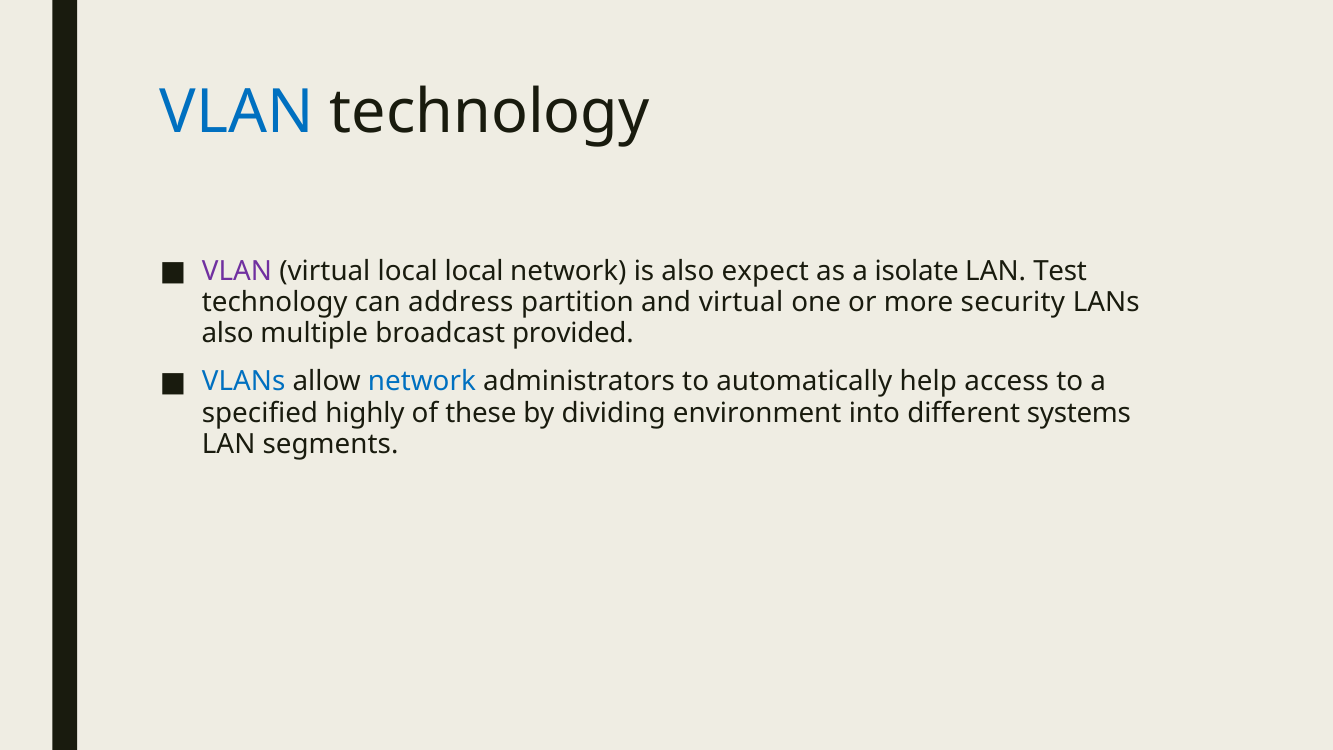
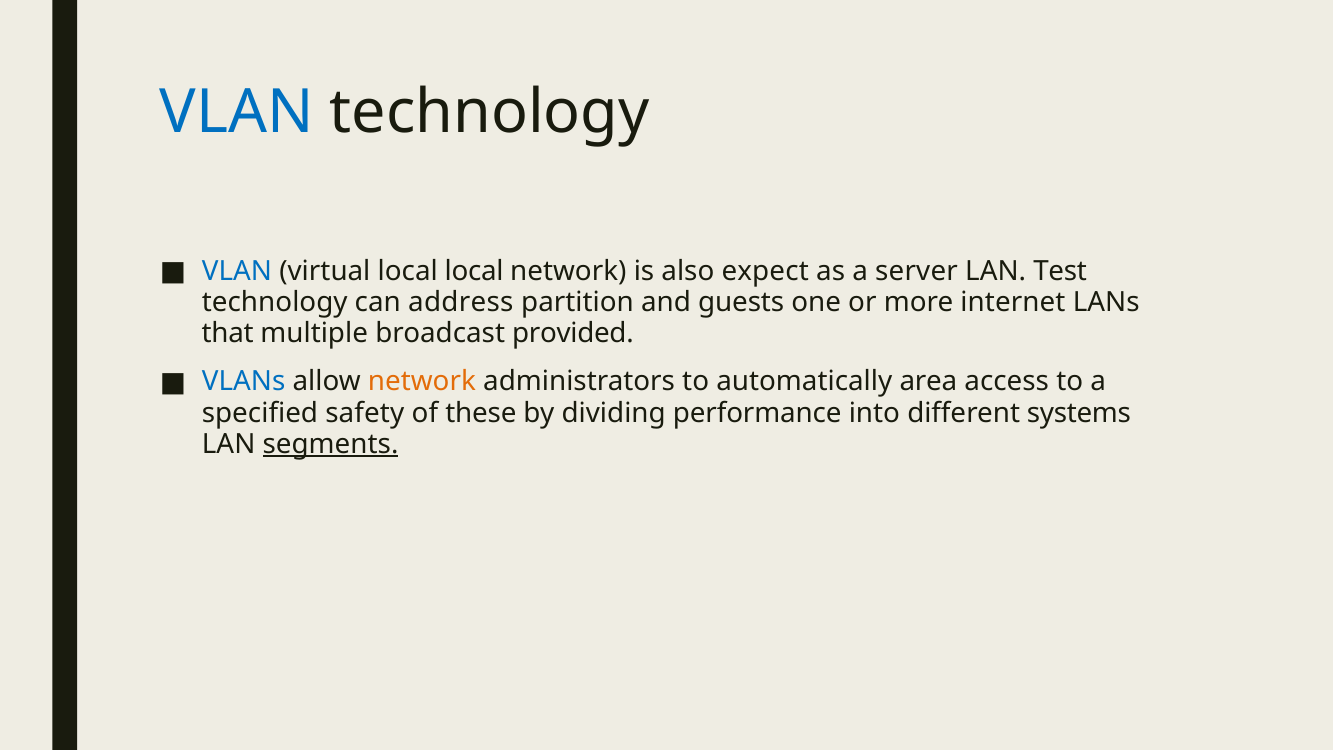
VLAN colour: purple -> blue (237, 271)
isolate: isolate -> server (917, 271)
and virtual: virtual -> guests (741, 302)
security: security -> internet (1013, 302)
also: also -> that (228, 333)
network colour: blue -> orange (422, 382)
help: help -> area (928, 382)
highly: highly -> safety (365, 413)
environment: environment -> performance (757, 413)
segments underline: none -> present (331, 444)
